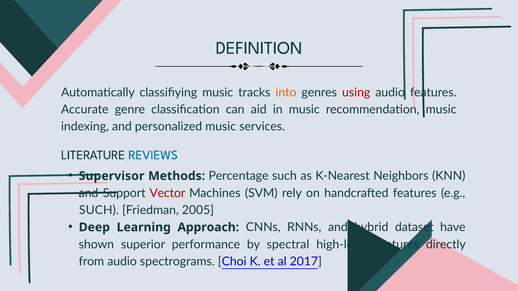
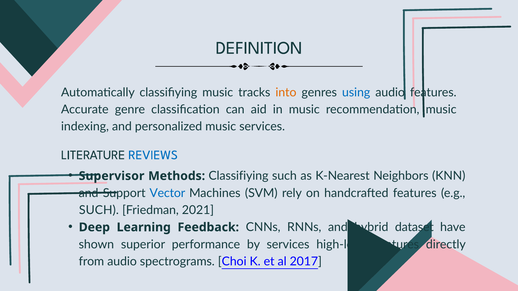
using colour: red -> blue (356, 92)
Methods Percentage: Percentage -> Classifiying (238, 176)
Vector colour: red -> blue (167, 193)
2005: 2005 -> 2021 (198, 210)
Approach: Approach -> Feedback (208, 228)
by spectral: spectral -> services (288, 245)
